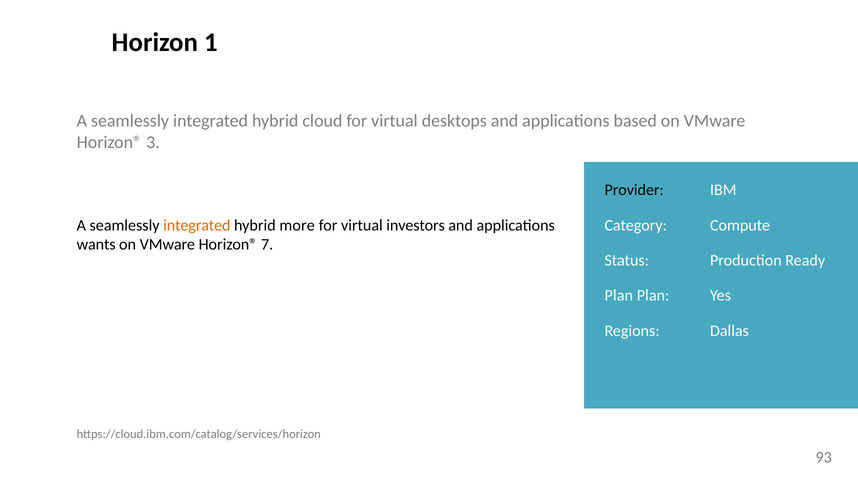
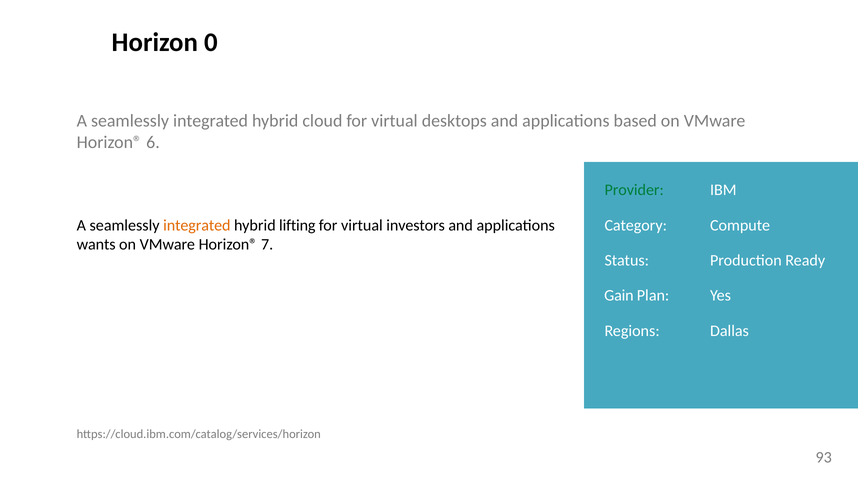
1: 1 -> 0 (211, 42)
3: 3 -> 6 (153, 142)
Provider colour: black -> green (634, 190)
more: more -> lifting (297, 225)
Plan: Plan -> Gain (619, 295)
